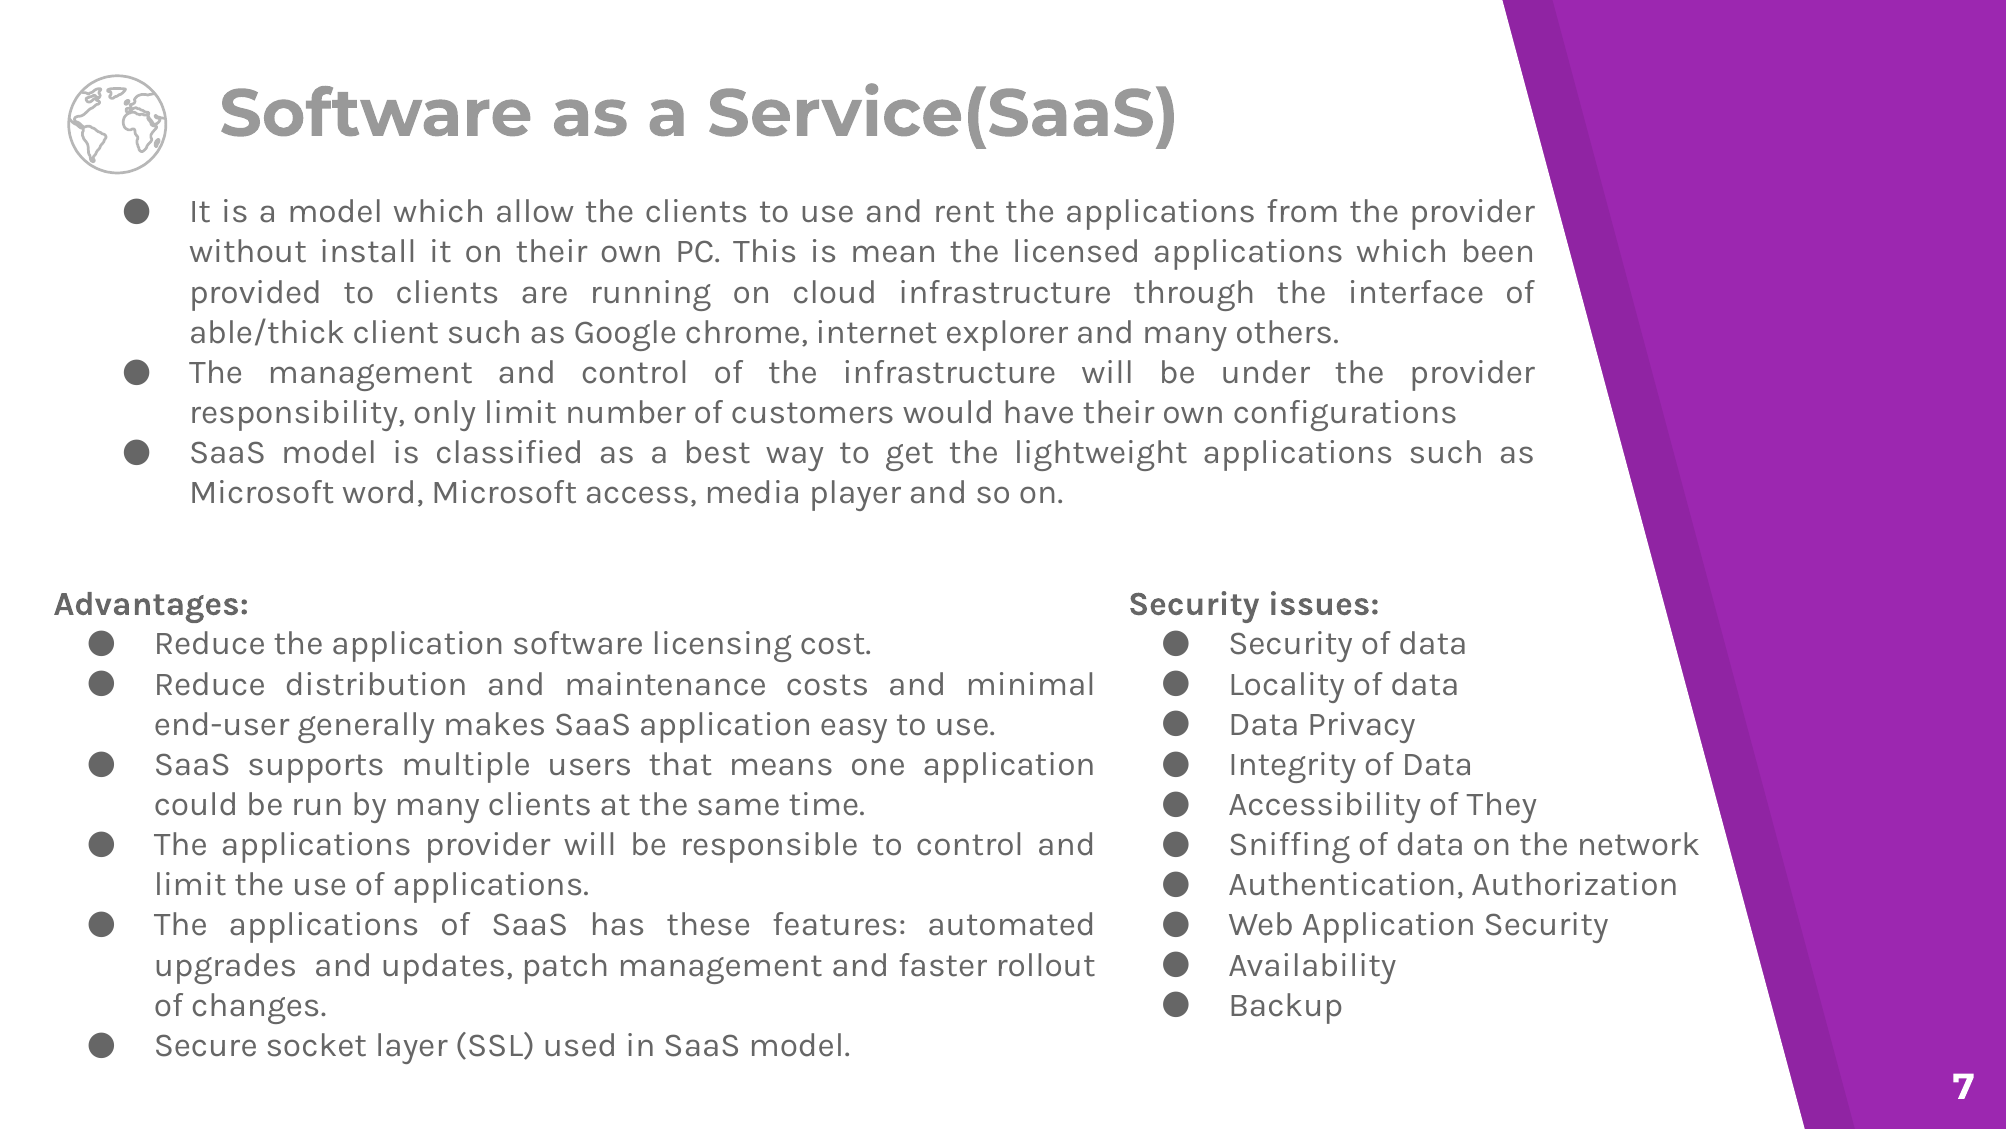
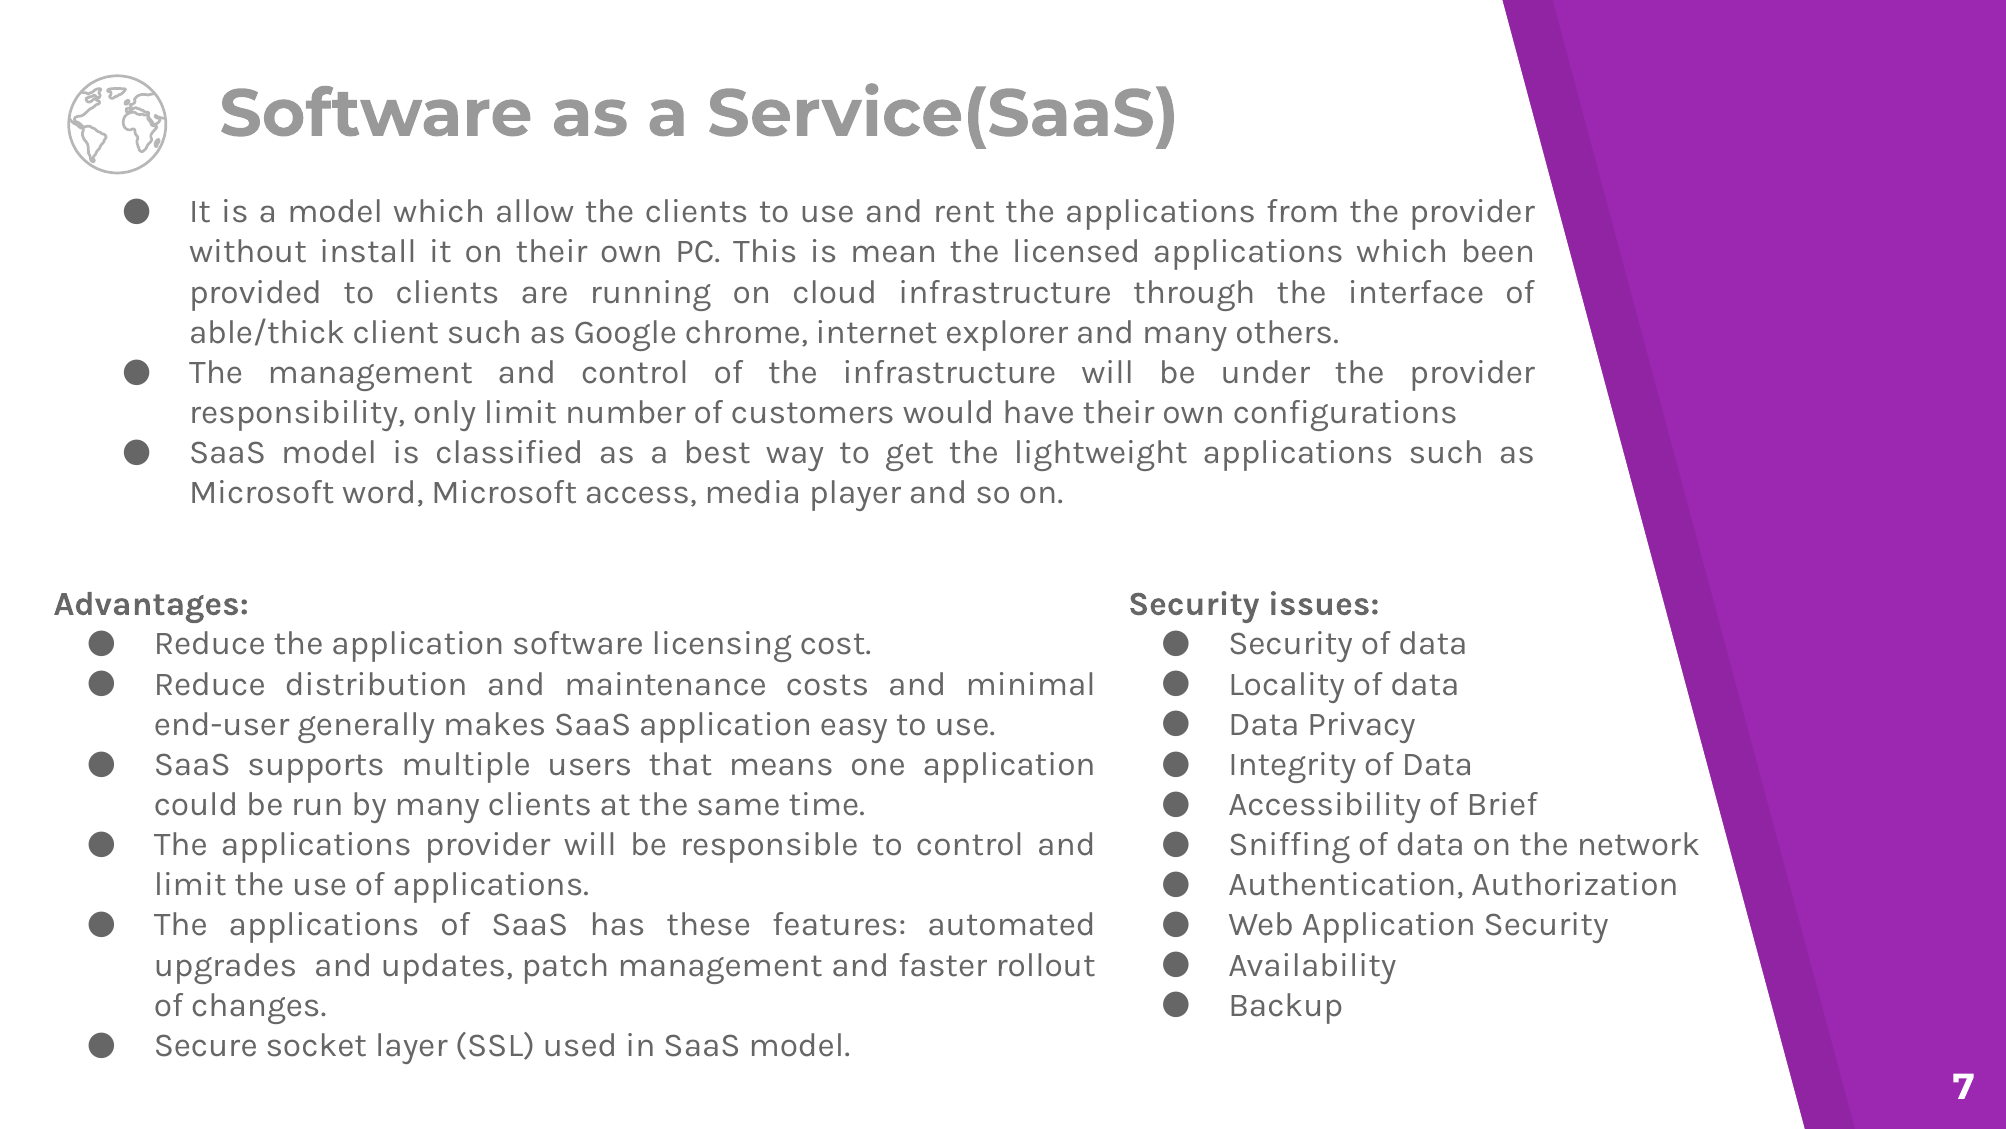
They: They -> Brief (1502, 804)
